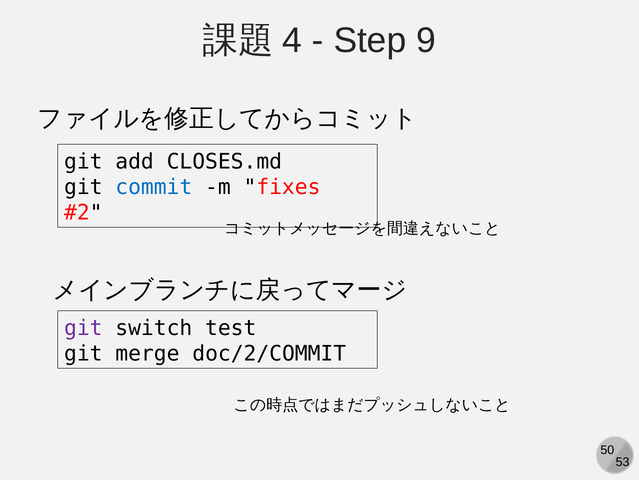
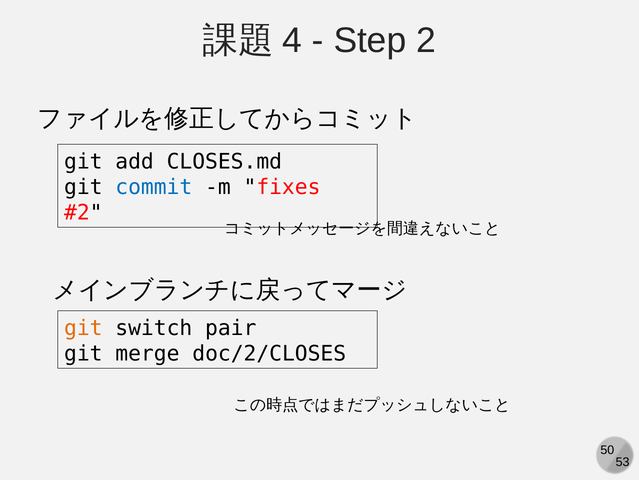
9: 9 -> 2 (426, 40)
git colour: purple -> orange (83, 327)
test: test -> pair (231, 327)
doc/2/COMMIT: doc/2/COMMIT -> doc/2/CLOSES (269, 353)
